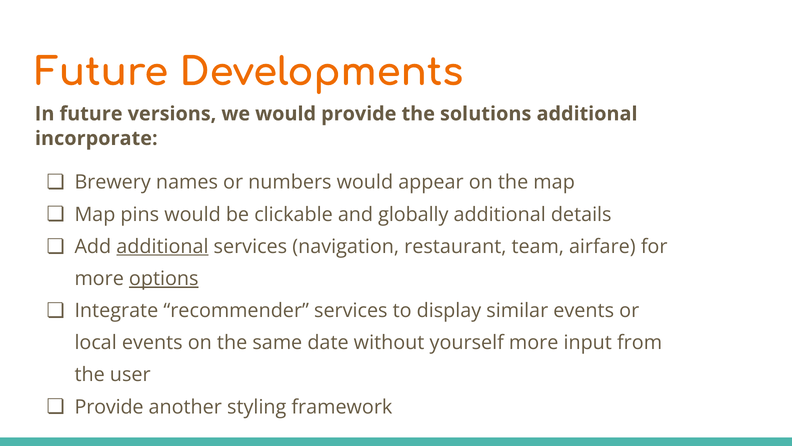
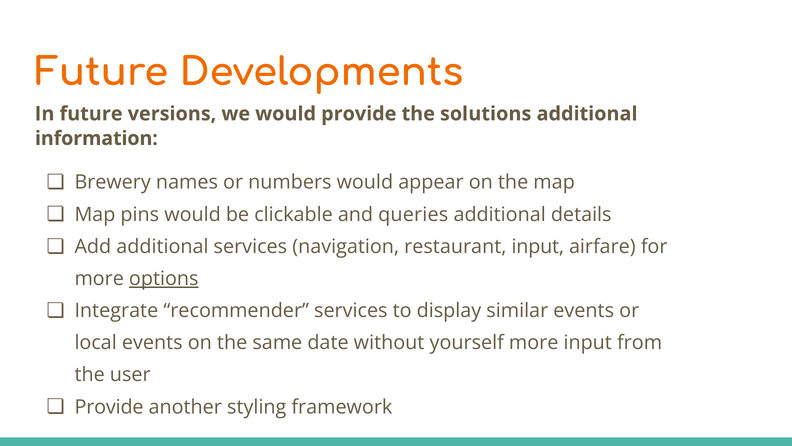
incorporate: incorporate -> information (96, 138)
globally: globally -> queries (413, 214)
additional underline: present -> none (162, 246)
restaurant team: team -> input (538, 246)
